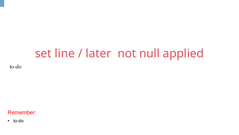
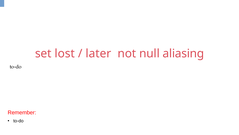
line: line -> lost (65, 53)
applied: applied -> aliasing (183, 53)
